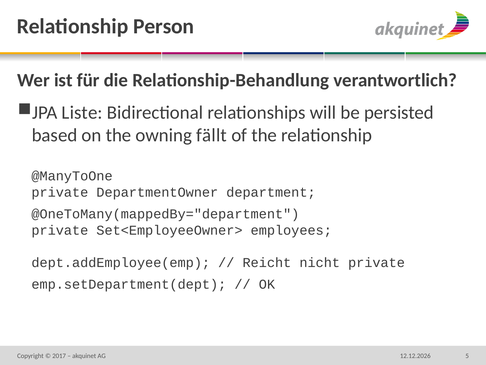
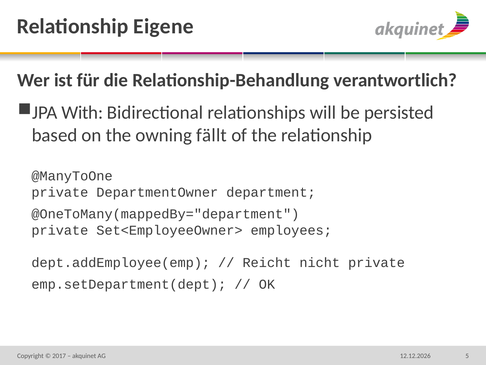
Person: Person -> Eigene (164, 26)
Liste: Liste -> With (82, 112)
